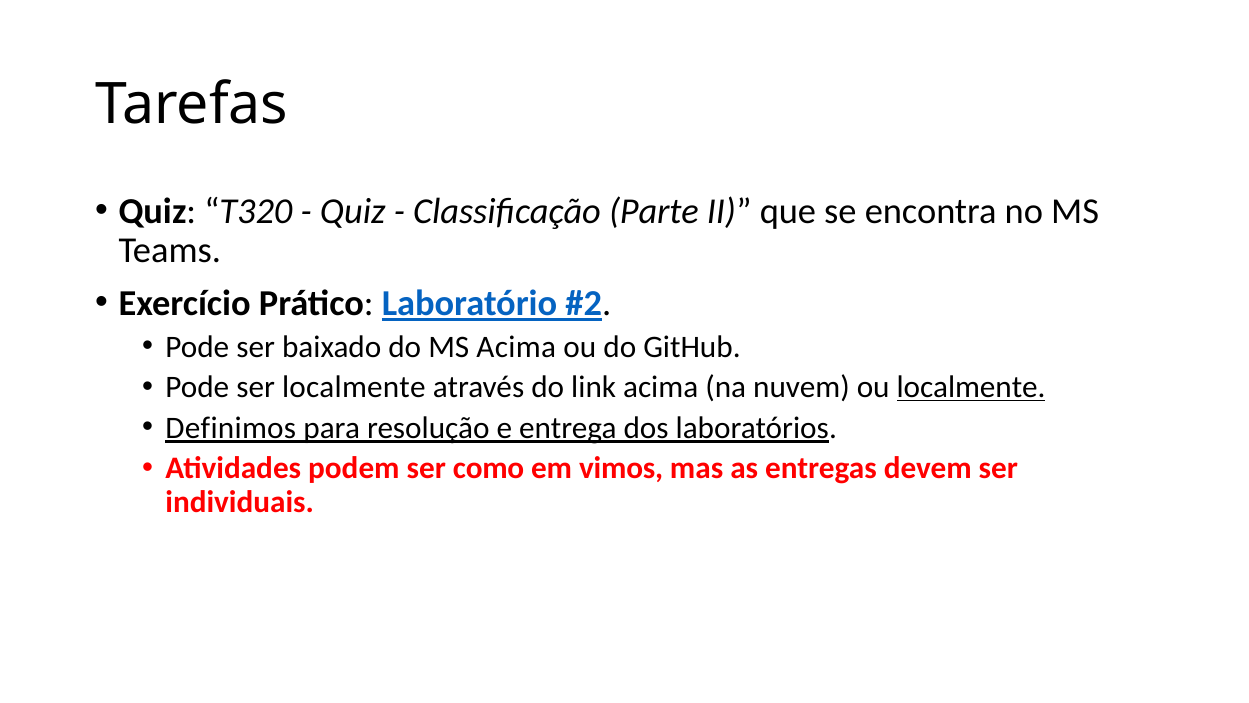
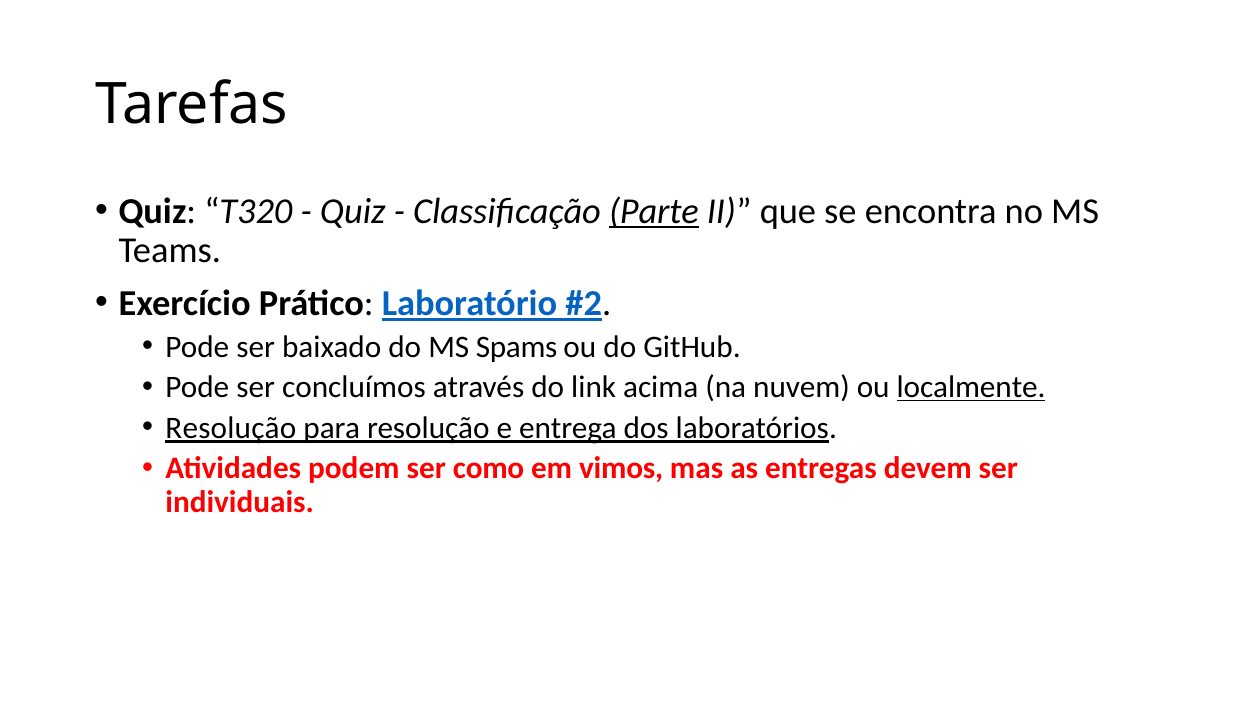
Parte underline: none -> present (654, 211)
MS Acima: Acima -> Spams (517, 347)
ser localmente: localmente -> concluímos (354, 387)
Definimos: Definimos -> Resolução (231, 427)
